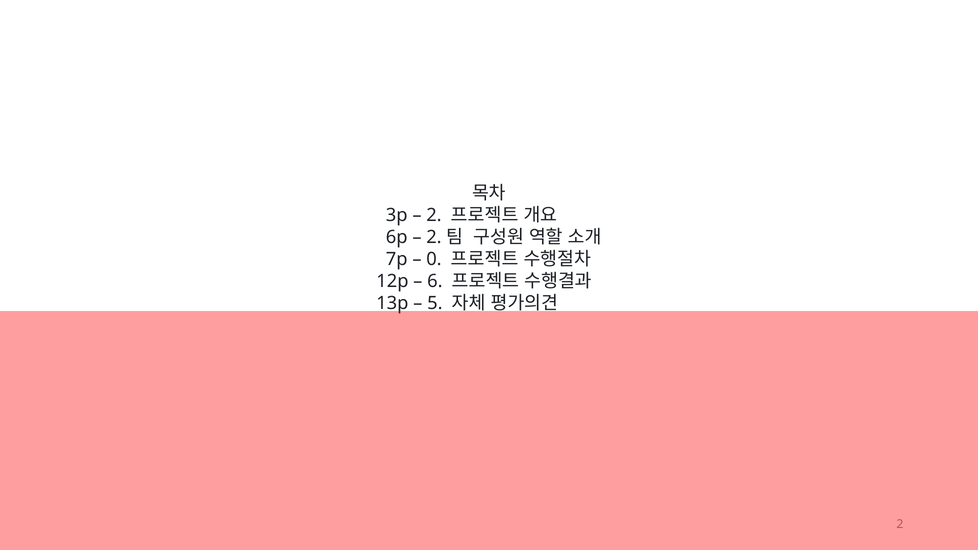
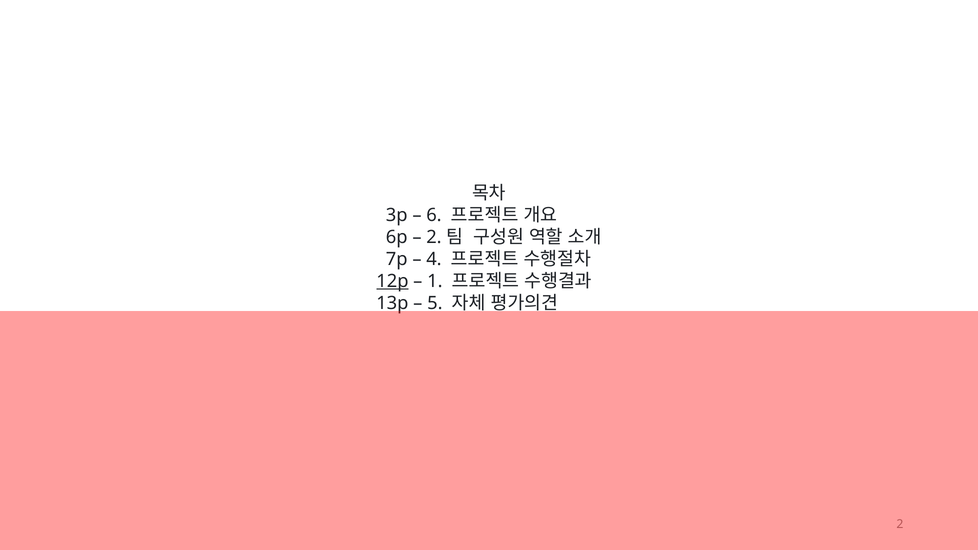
2: 2 -> 6 (434, 215)
0: 0 -> 4 (434, 259)
12p underline: none -> present (392, 281)
6: 6 -> 1 (435, 281)
